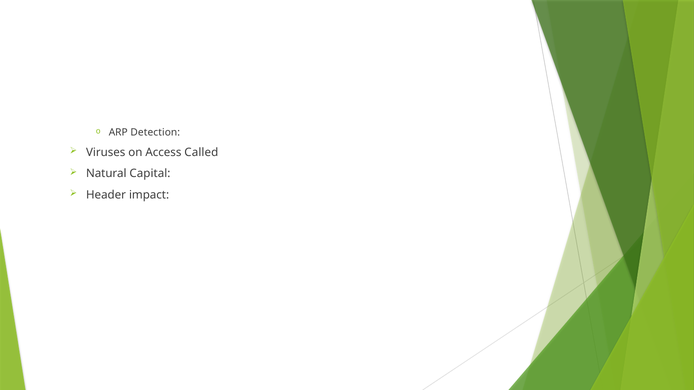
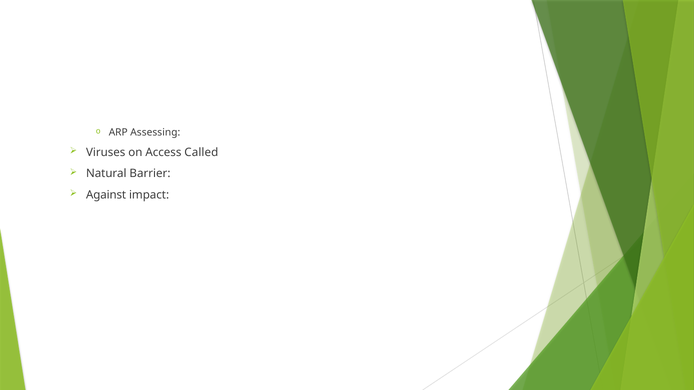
Detection: Detection -> Assessing (155, 132)
Capital: Capital -> Barrier (150, 174)
Header: Header -> Against (106, 195)
